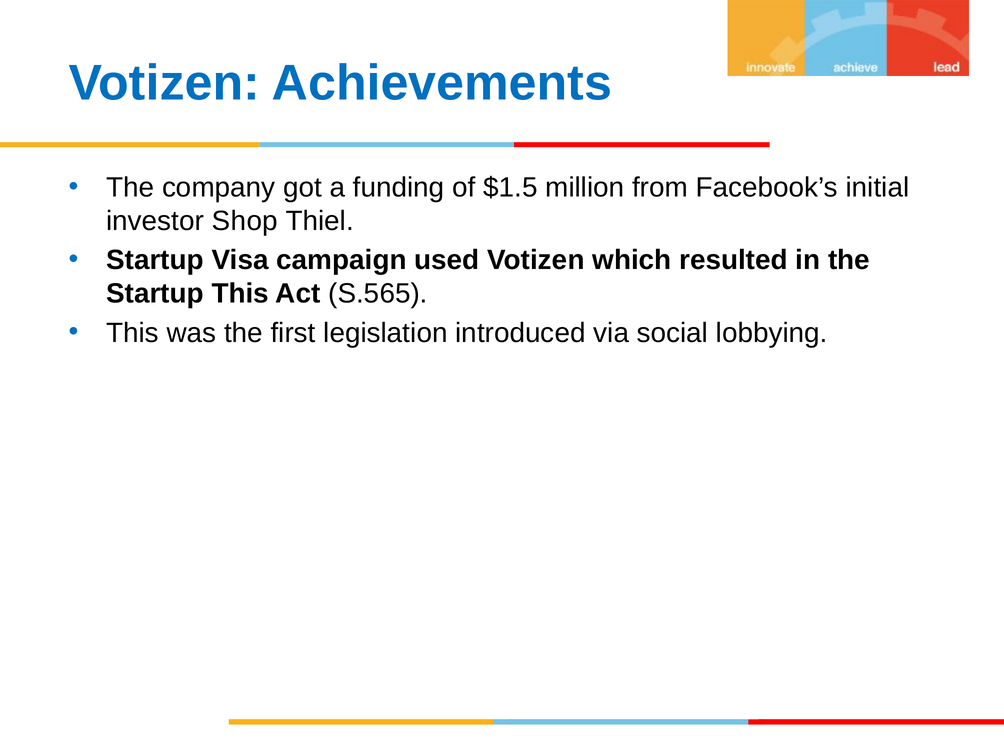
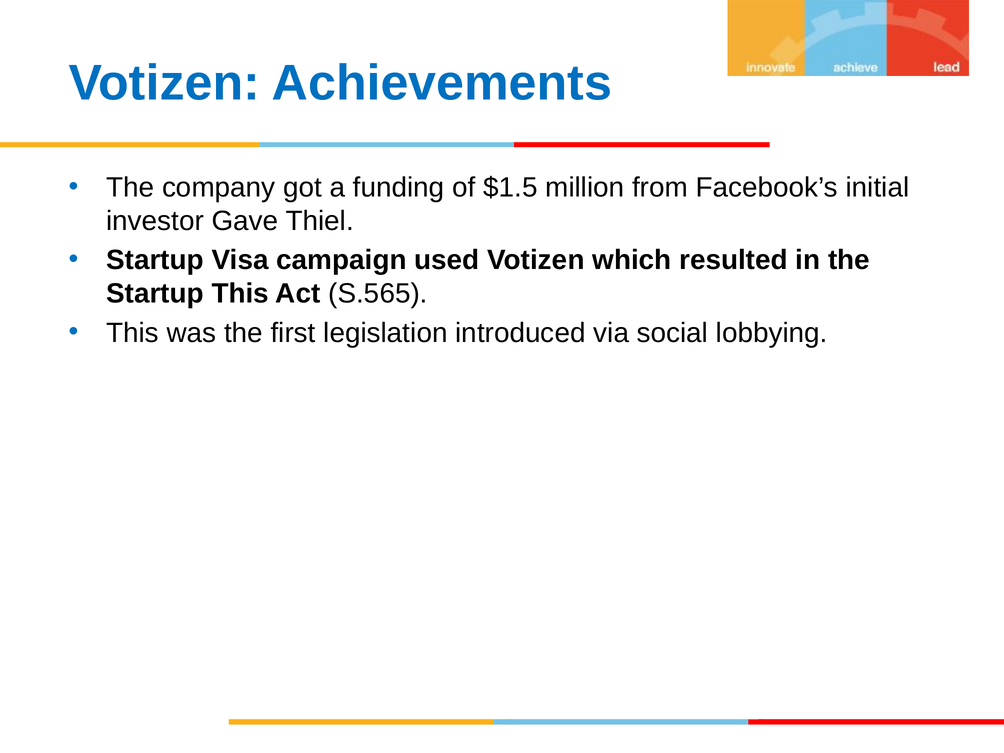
Shop: Shop -> Gave (245, 221)
